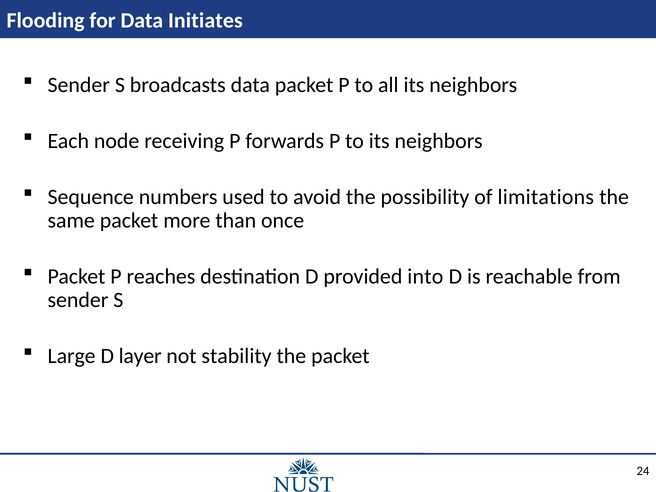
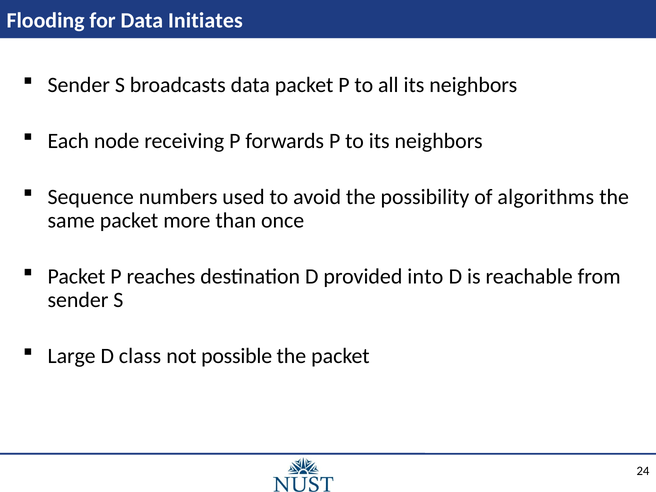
limitations: limitations -> algorithms (546, 197)
layer: layer -> class (140, 356)
stability: stability -> possible (237, 356)
